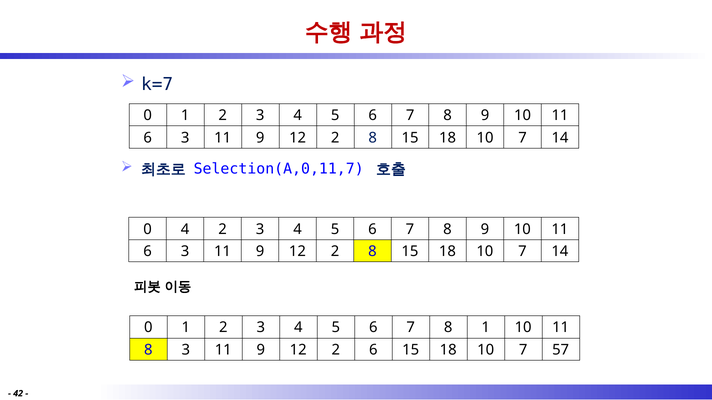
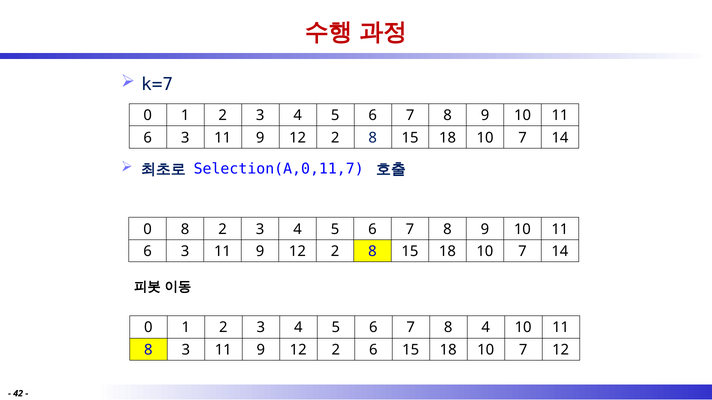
0 4: 4 -> 8 (185, 229)
8 1: 1 -> 4 (486, 328)
7 57: 57 -> 12 (561, 350)
